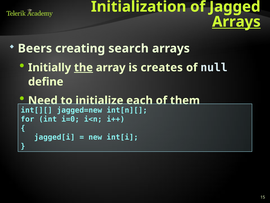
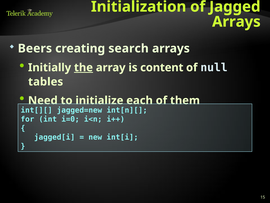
Arrays underline: present -> none (236, 22)
creates: creates -> content (162, 67)
define: define -> tables (46, 82)
